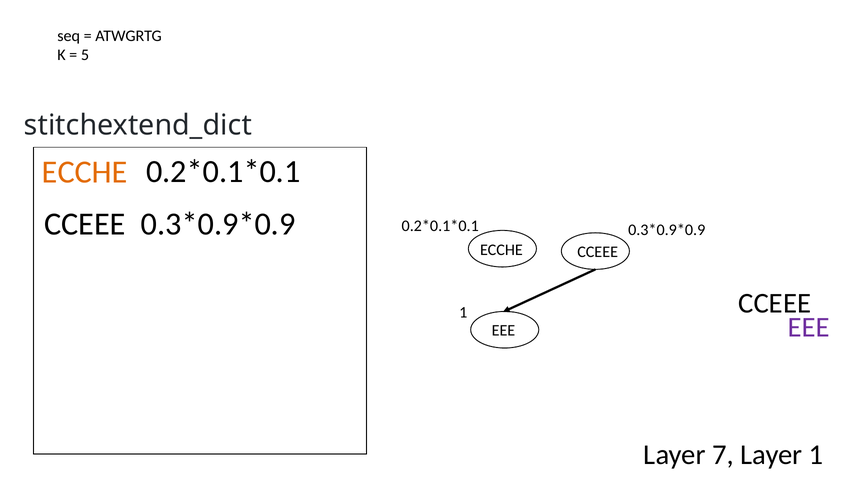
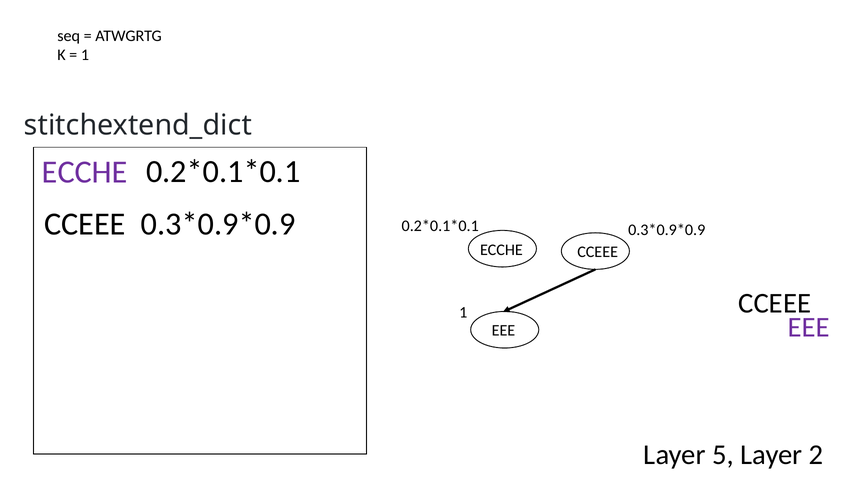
5: 5 -> 1 (85, 55)
ECCHE colour: orange -> purple (85, 172)
7: 7 -> 5 (723, 454)
Layer 1: 1 -> 2 (816, 454)
